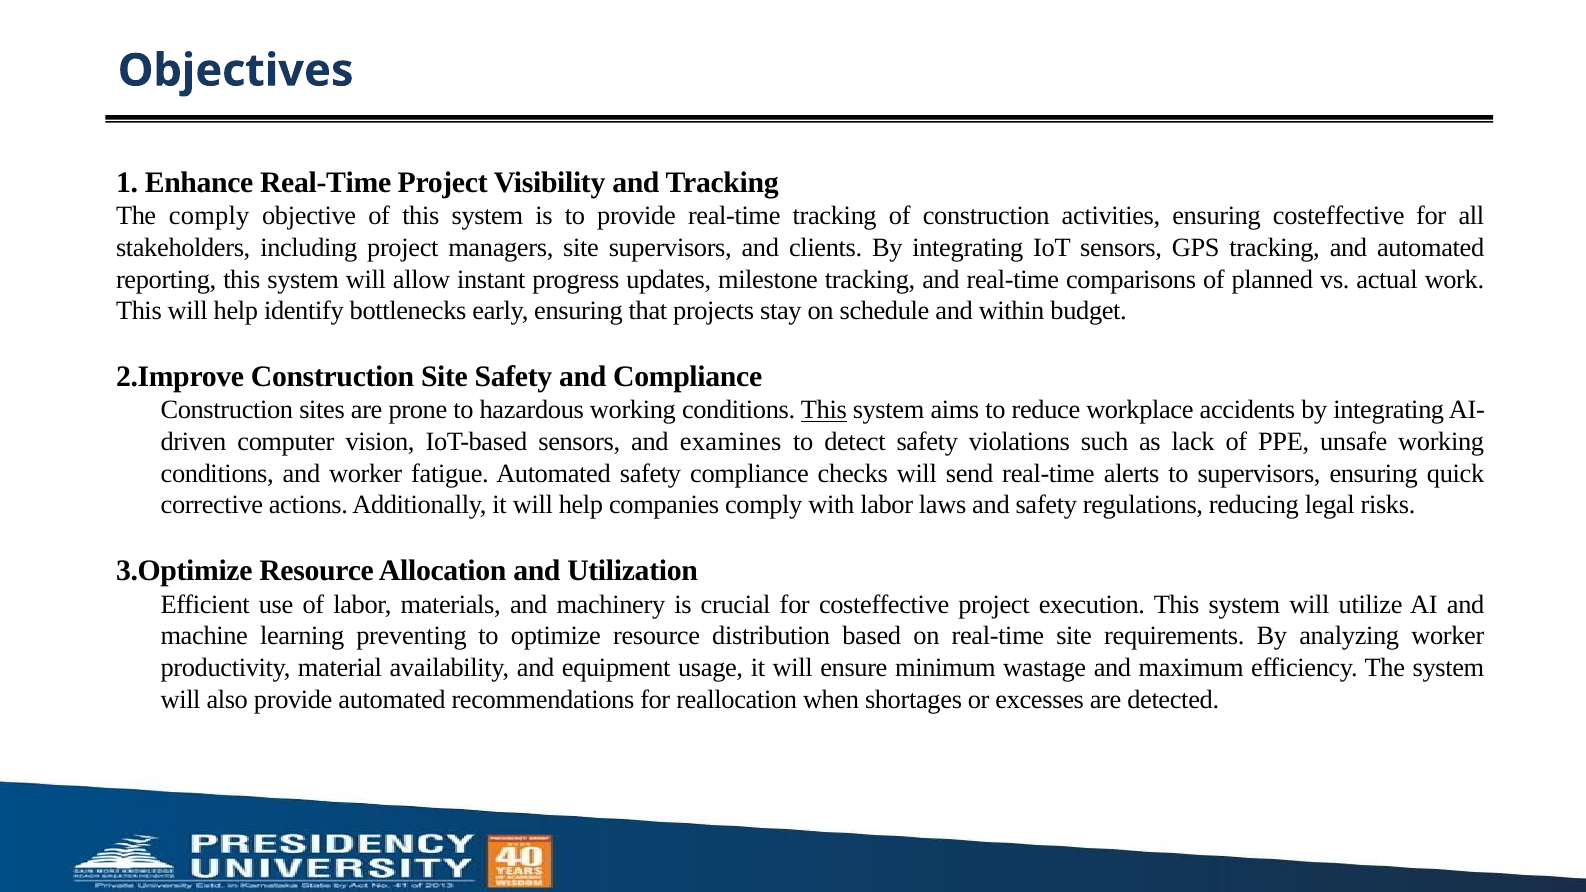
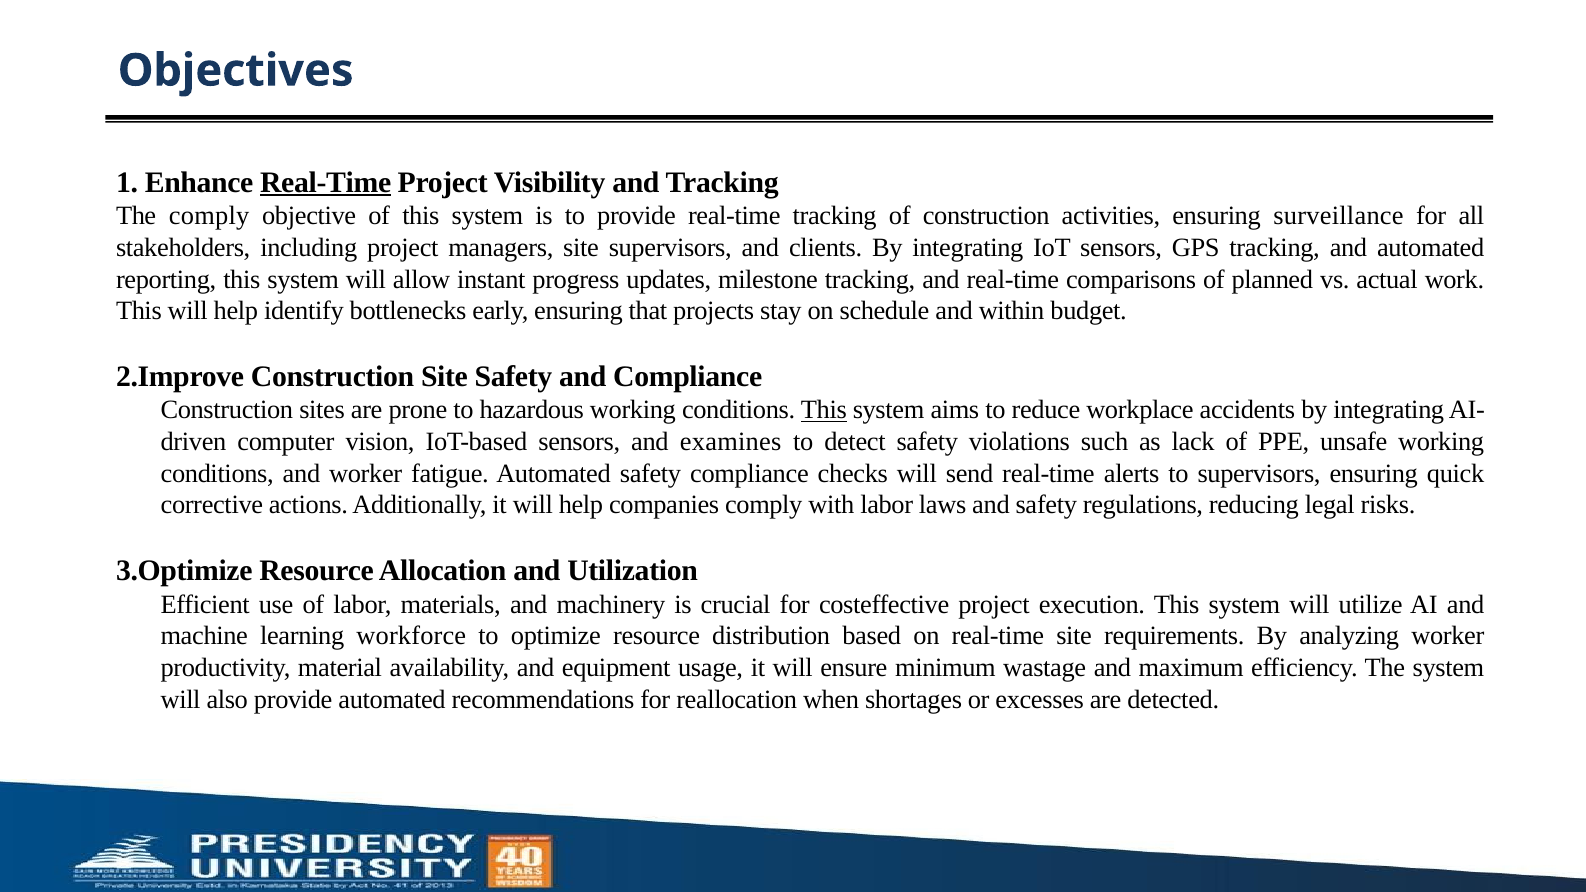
Real-Time underline: none -> present (326, 183)
ensuring costeffective: costeffective -> surveillance (1338, 216)
preventing: preventing -> workforce (411, 636)
